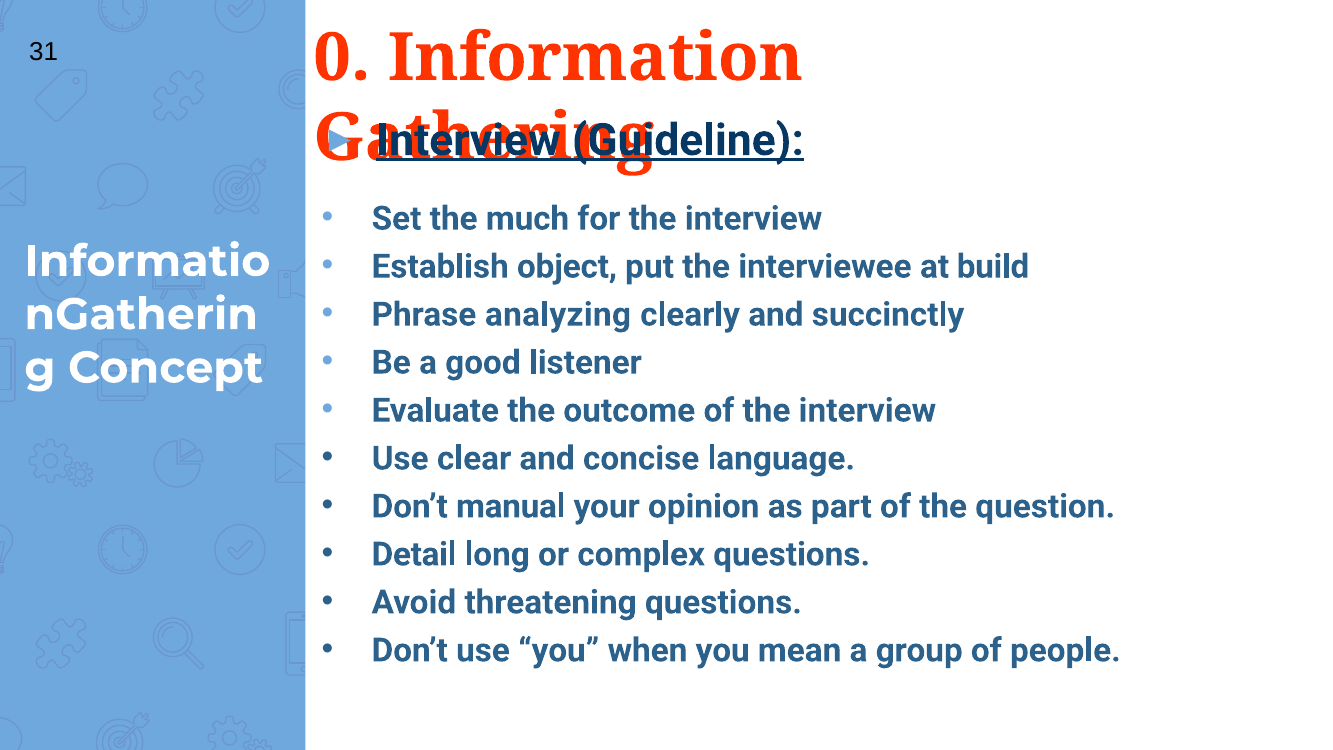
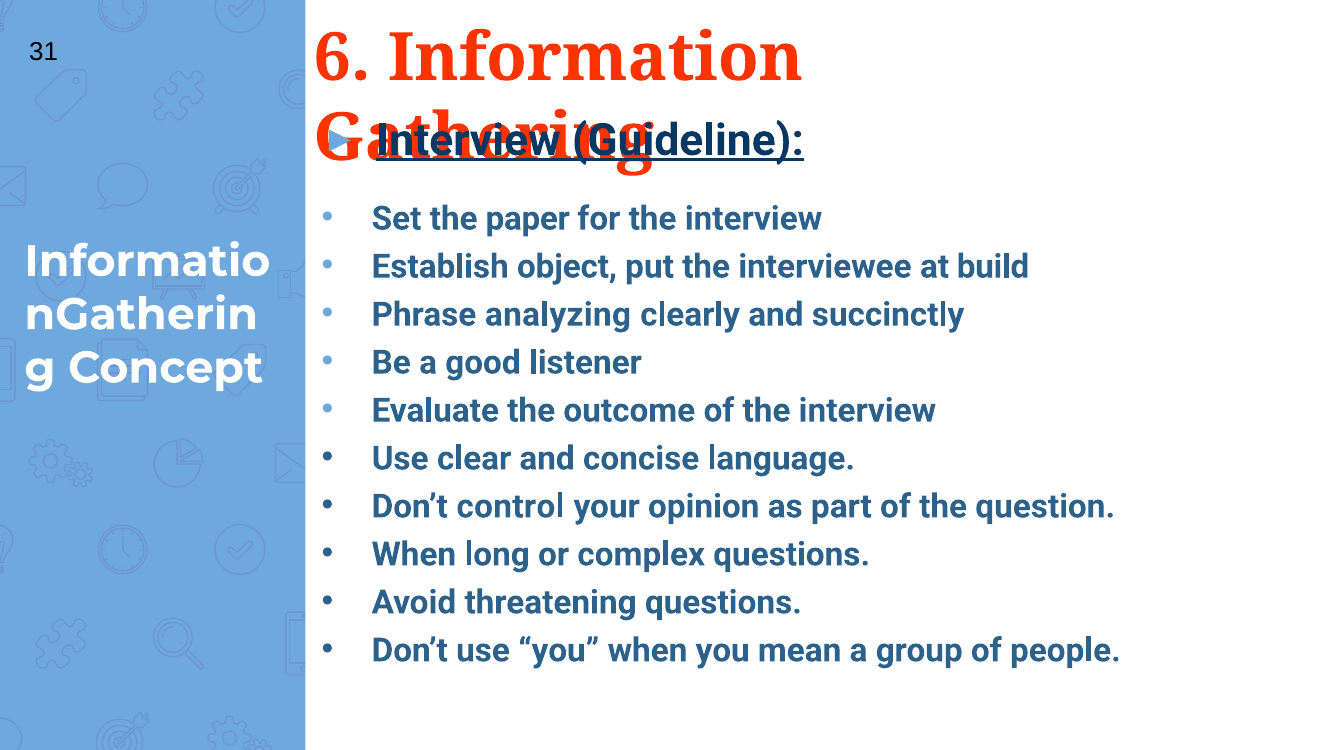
0: 0 -> 6 (342, 58)
much: much -> paper (528, 219)
manual: manual -> control (510, 506)
Detail: Detail -> When (414, 554)
